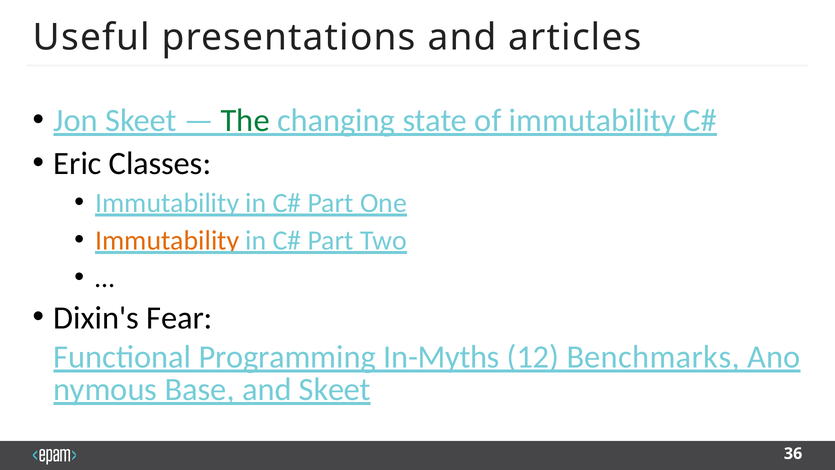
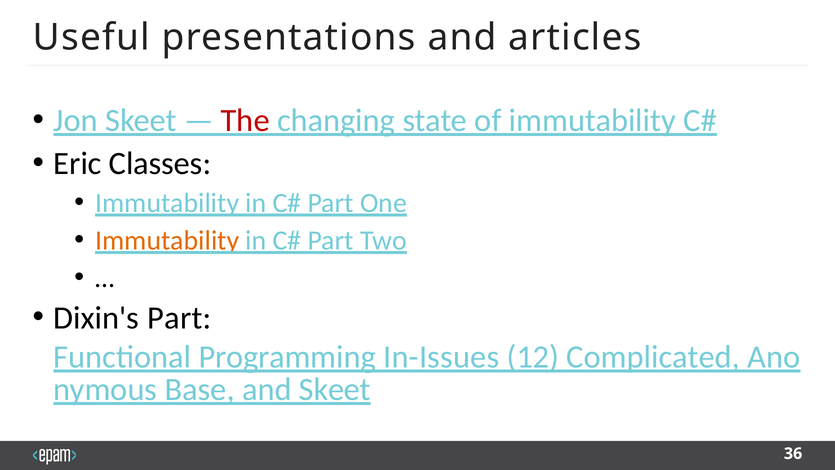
The colour: green -> red (245, 120)
Dixin's Fear: Fear -> Part (179, 318)
In-Myths: In-Myths -> In-Issues (441, 357)
Benchmarks: Benchmarks -> Complicated (653, 357)
